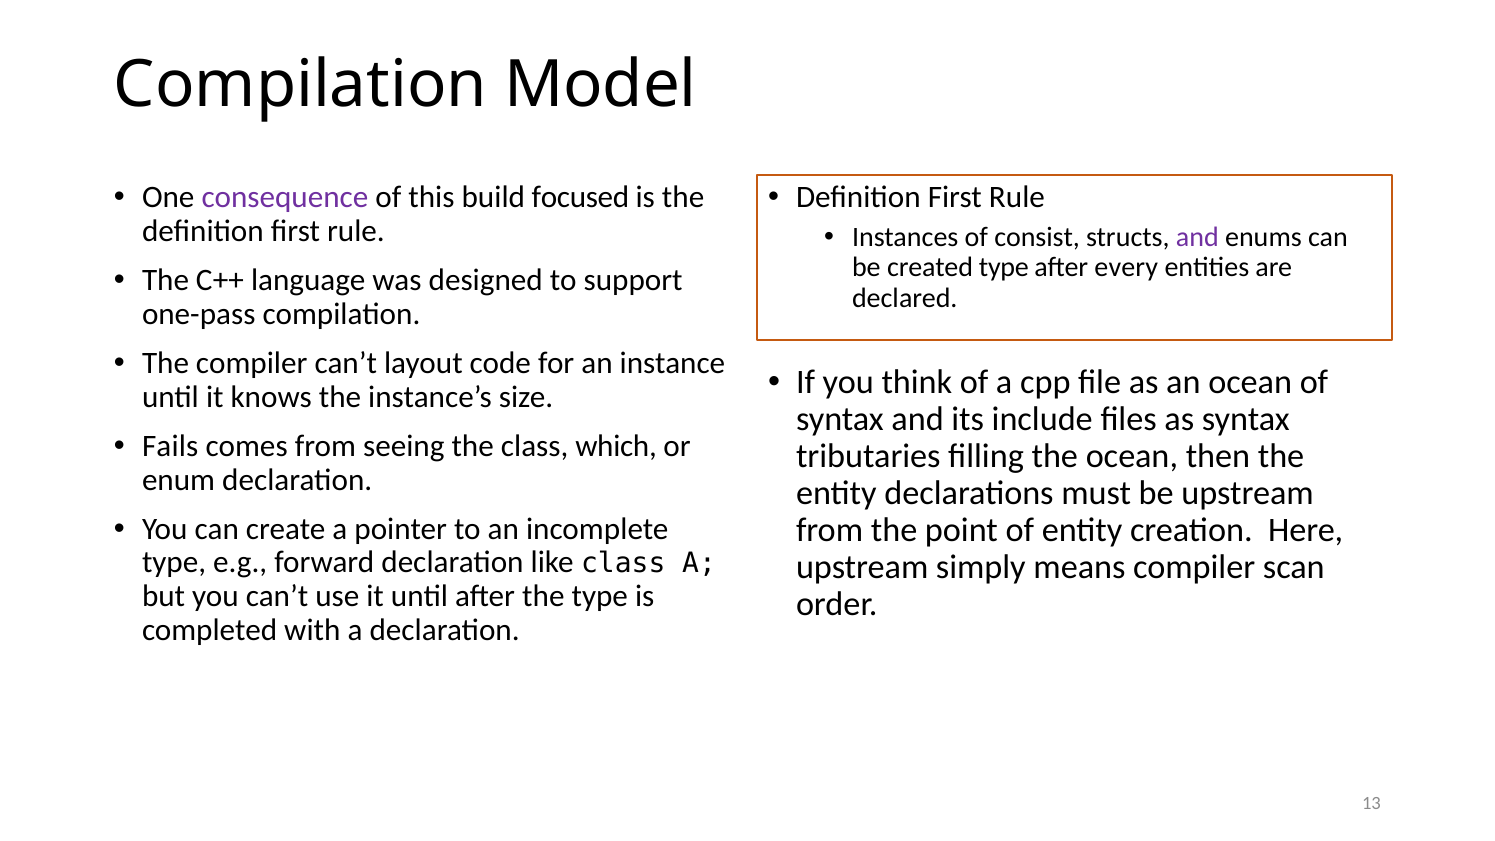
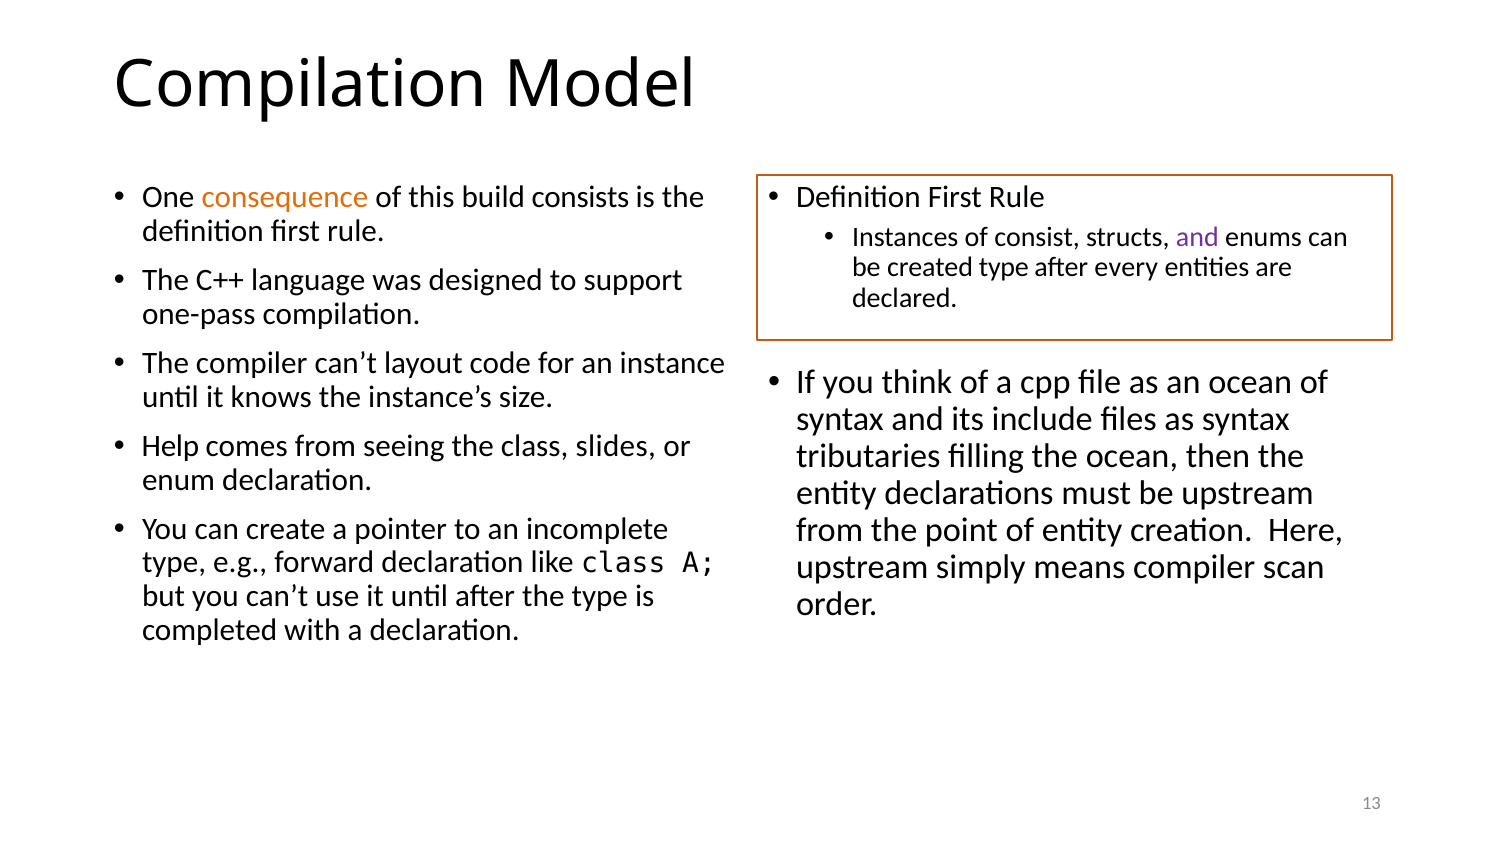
consequence colour: purple -> orange (285, 198)
focused: focused -> consists (580, 198)
Fails: Fails -> Help (170, 446)
which: which -> slides (616, 446)
